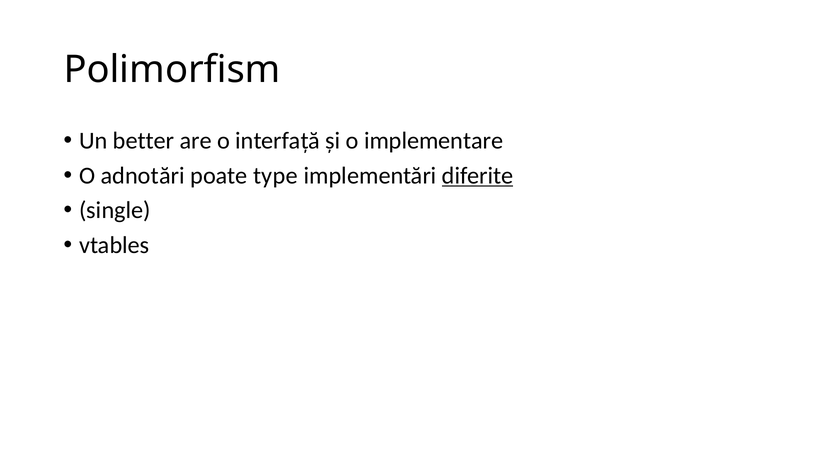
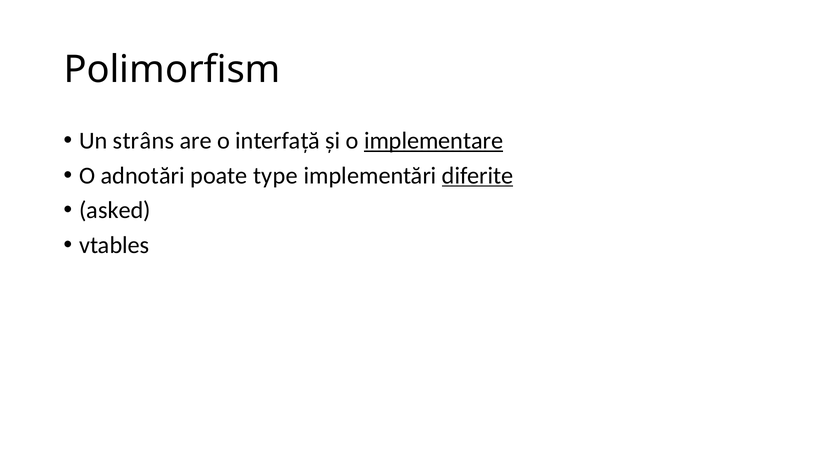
better: better -> strâns (143, 141)
implementare underline: none -> present (434, 141)
single: single -> asked (115, 211)
